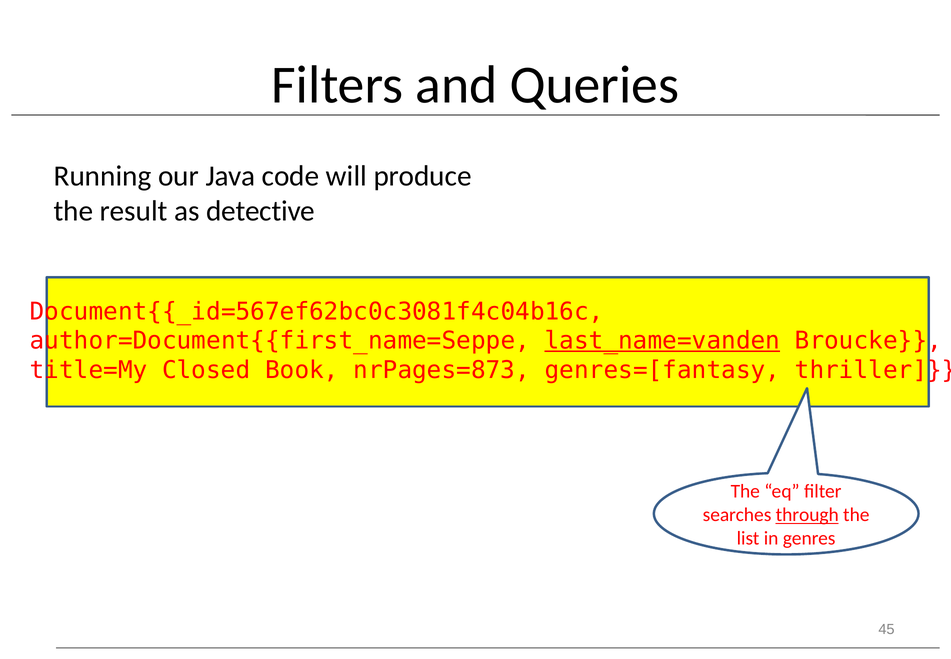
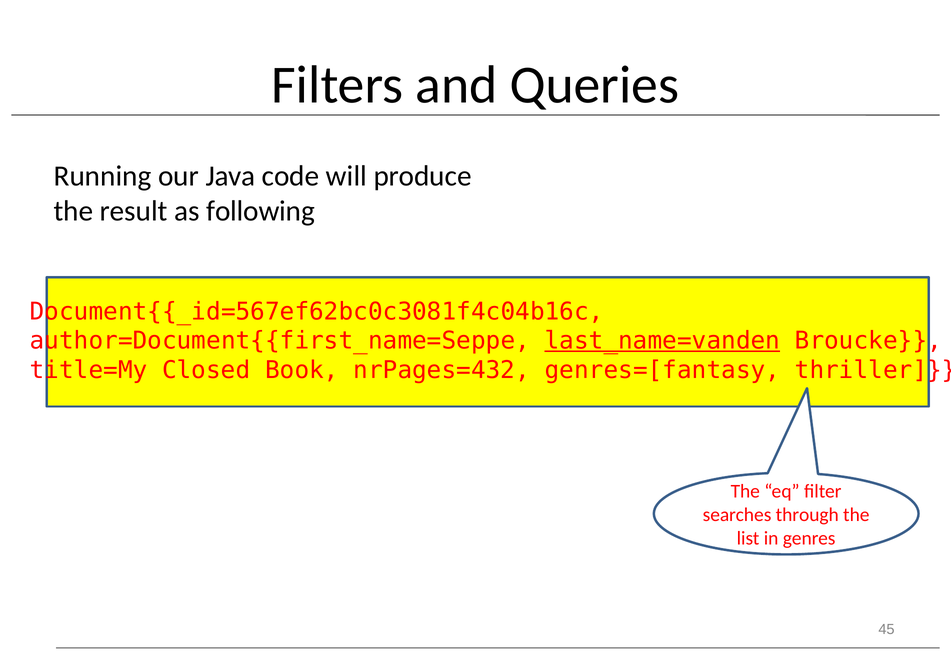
detective: detective -> following (261, 211)
nrPages=873: nrPages=873 -> nrPages=432 (442, 370)
through underline: present -> none (807, 514)
